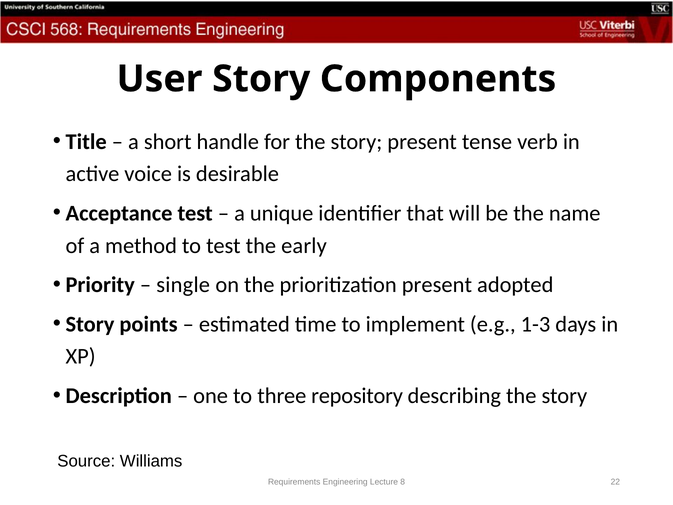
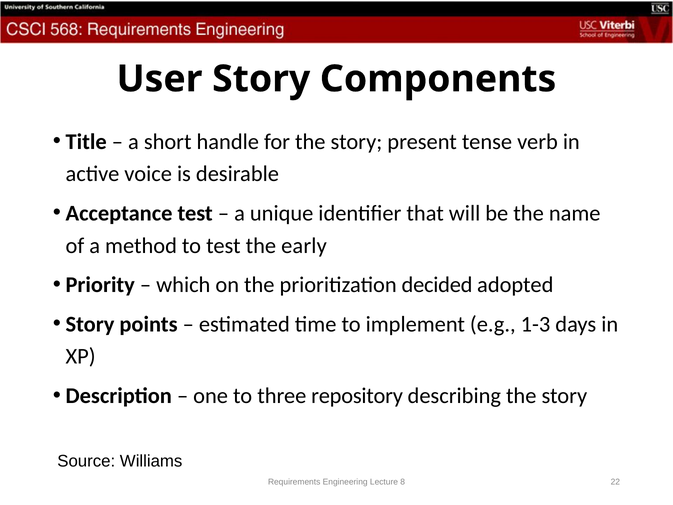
single: single -> which (183, 285)
prioritization present: present -> decided (437, 285)
